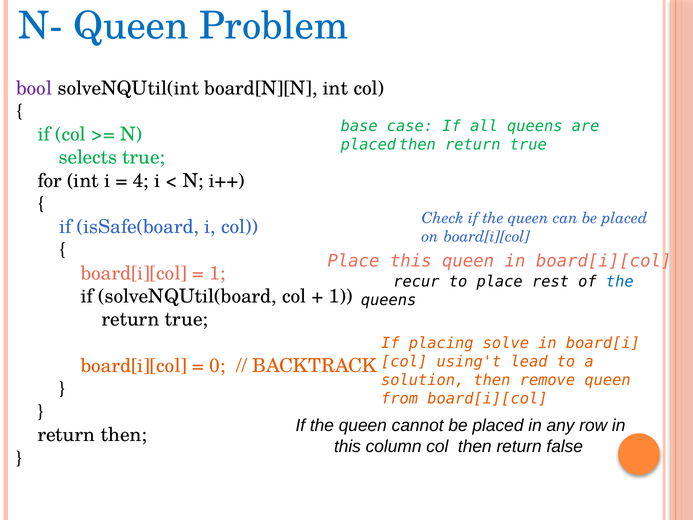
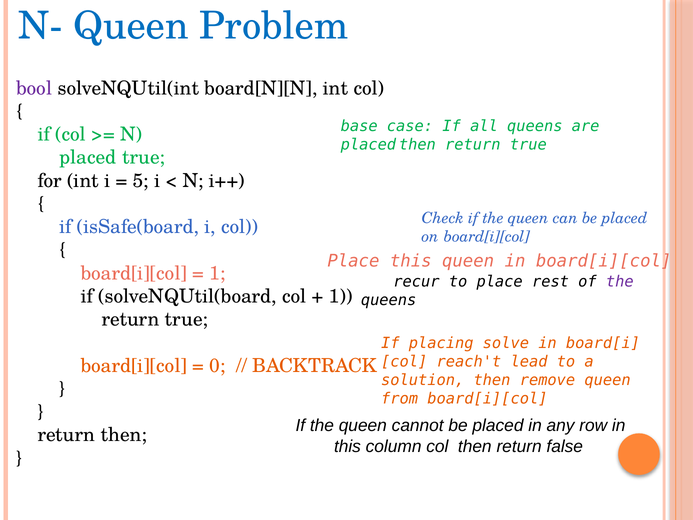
selects: selects -> placed (88, 158)
4: 4 -> 5 (141, 181)
the colour: blue -> purple (620, 282)
using't: using't -> reach't (469, 362)
